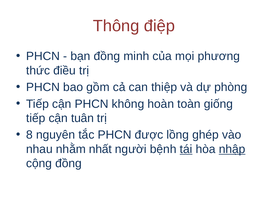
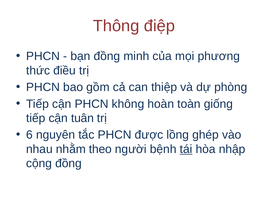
8: 8 -> 6 (29, 135)
nhất: nhất -> theo (100, 149)
nhập underline: present -> none (232, 149)
